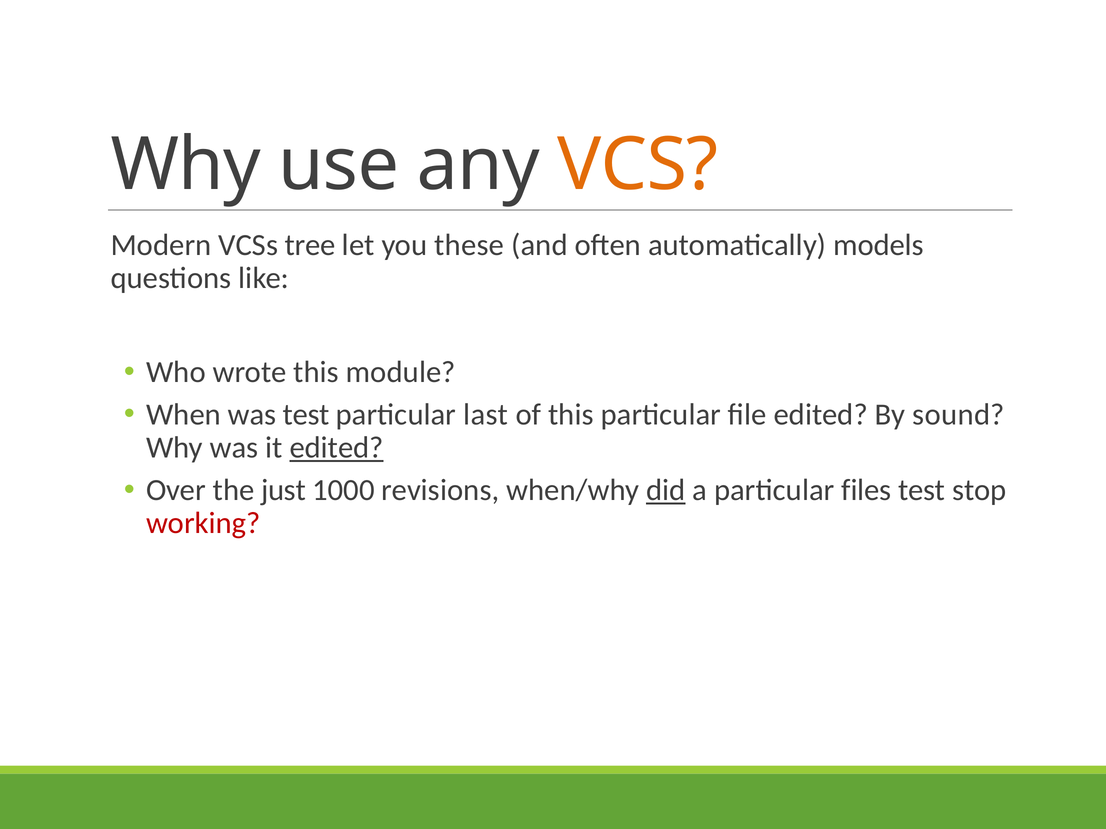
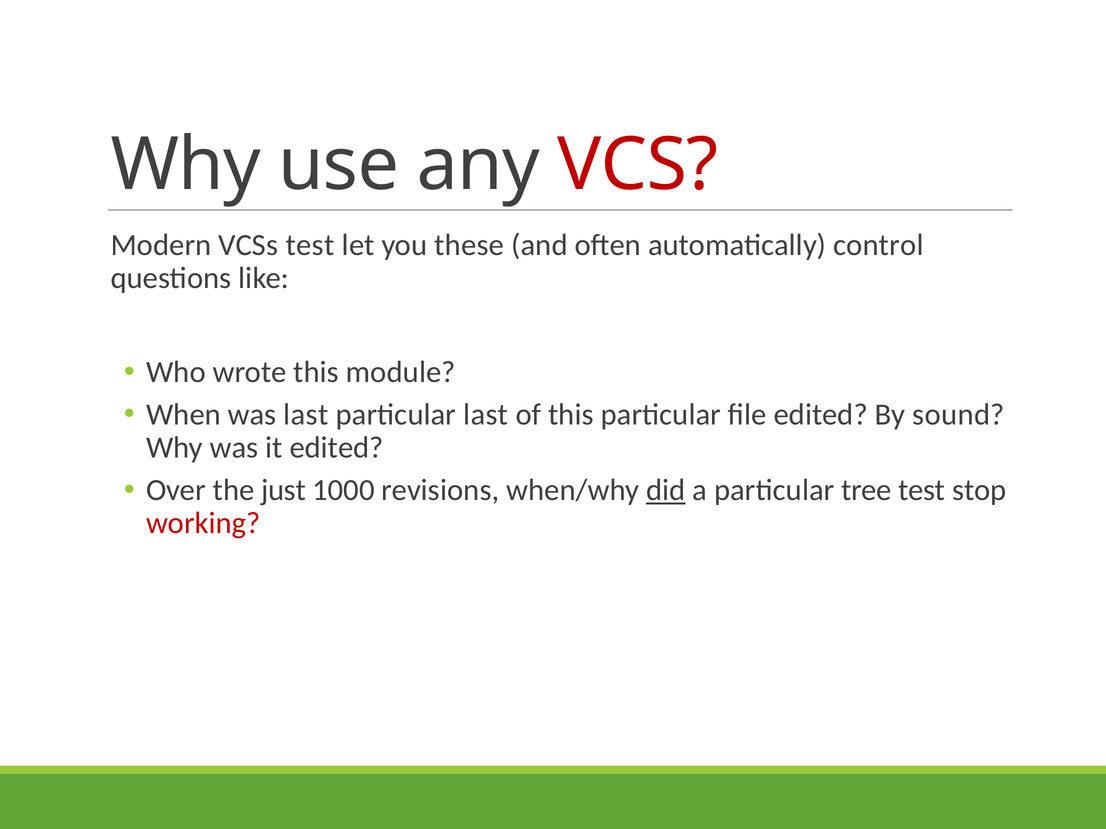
VCS colour: orange -> red (638, 165)
VCSs tree: tree -> test (310, 245)
models: models -> control (878, 245)
was test: test -> last (306, 415)
edited underline: present -> none (337, 448)
files: files -> tree (866, 490)
